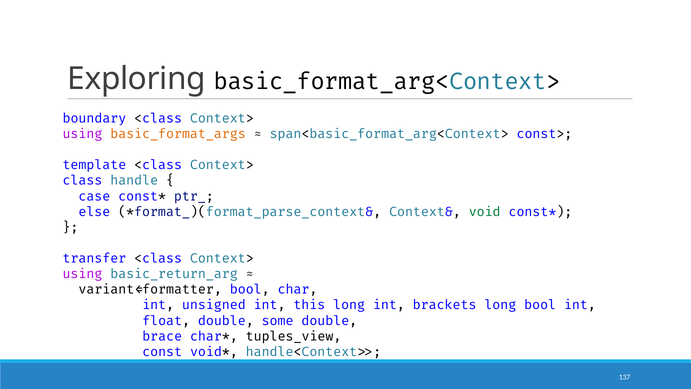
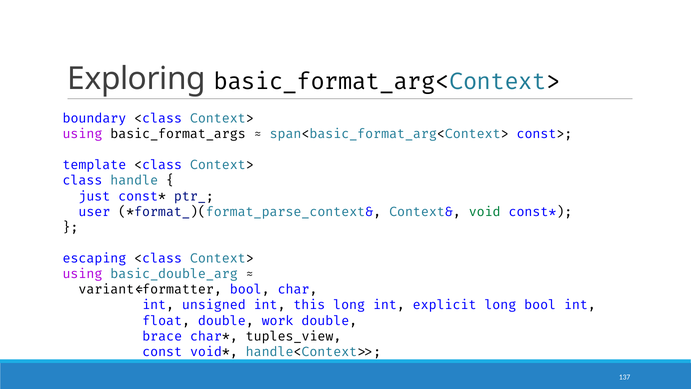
basic_format_args colour: orange -> black (178, 134)
case: case -> just (94, 196)
else: else -> user (94, 212)
transfer: transfer -> escaping (94, 258)
basic_return_arg: basic_return_arg -> basic_double_arg (174, 274)
brackets: brackets -> explicit (445, 305)
some: some -> work (278, 320)
